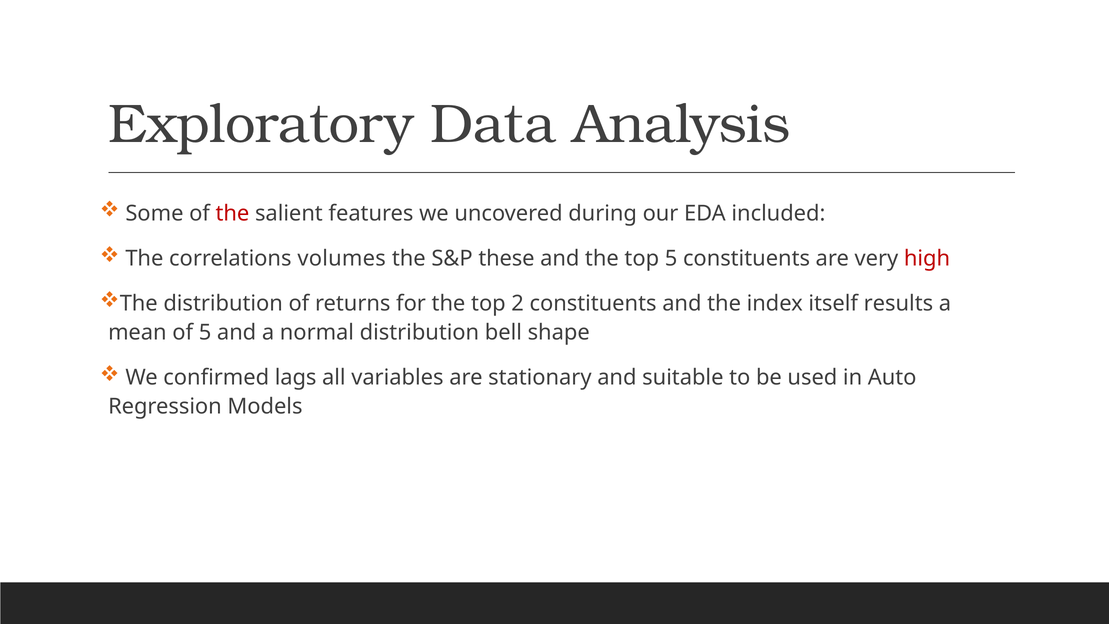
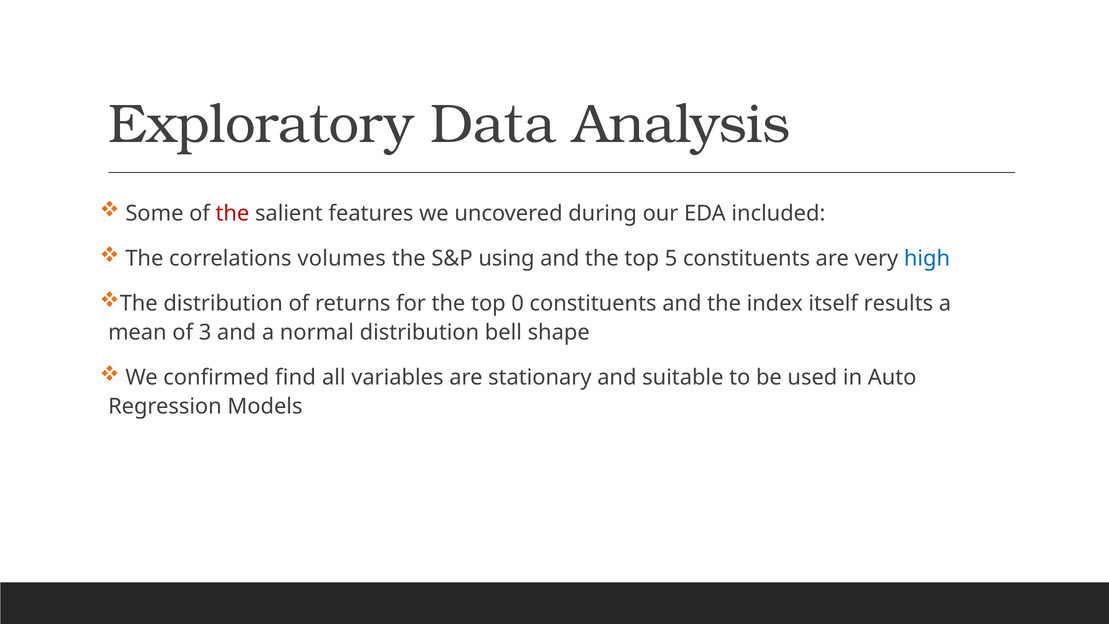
these: these -> using (506, 258)
high colour: red -> blue (927, 258)
2: 2 -> 0 (518, 303)
of 5: 5 -> 3 (205, 332)
lags: lags -> find (295, 378)
